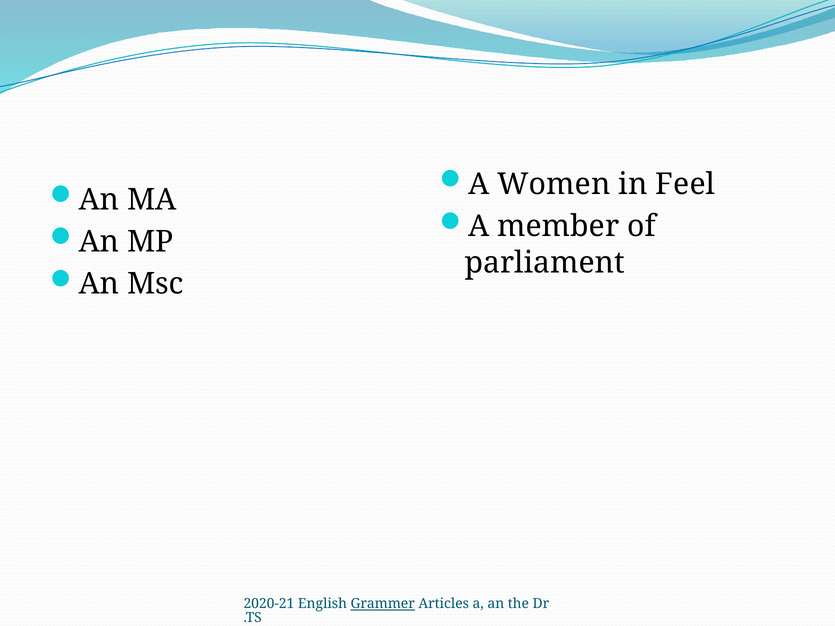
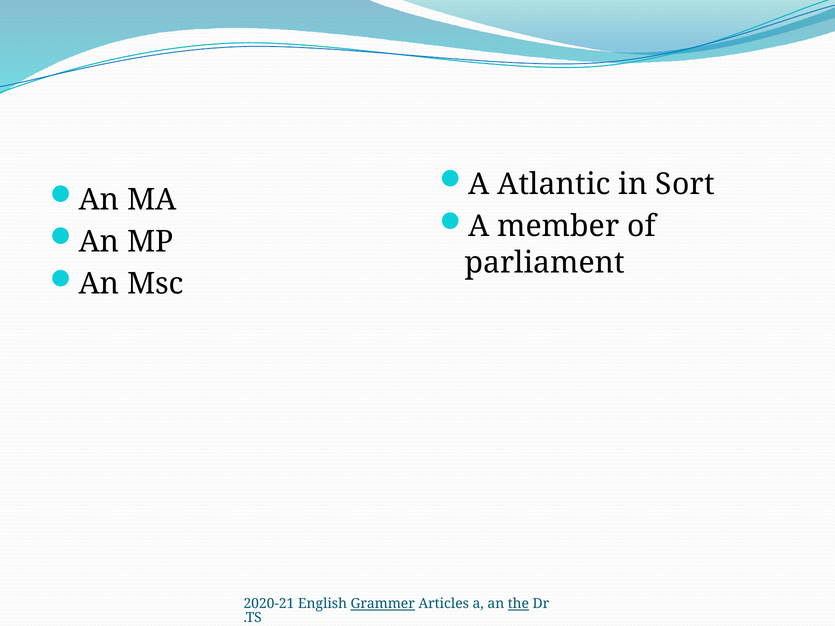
Women: Women -> Atlantic (554, 184)
Feel: Feel -> Sort (685, 184)
the underline: none -> present (518, 604)
